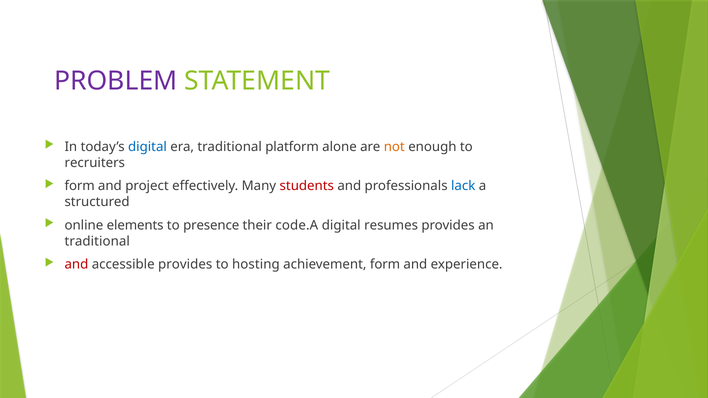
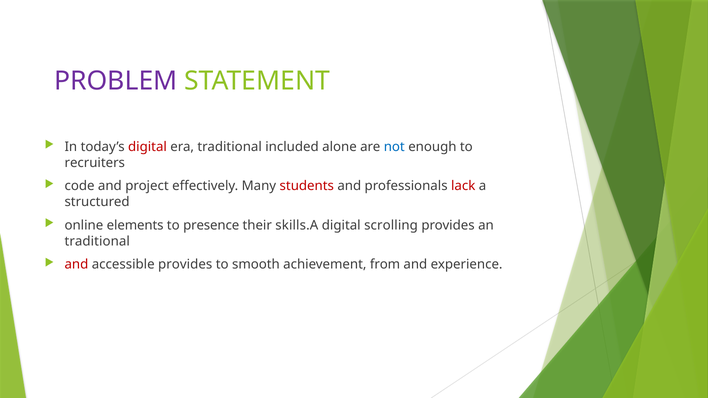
digital colour: blue -> red (147, 147)
platform: platform -> included (292, 147)
not colour: orange -> blue (394, 147)
form: form -> code (80, 186)
lack colour: blue -> red (463, 186)
code.A: code.A -> skills.A (297, 225)
resumes: resumes -> scrolling (391, 225)
hosting: hosting -> smooth (256, 265)
achievement form: form -> from (385, 265)
